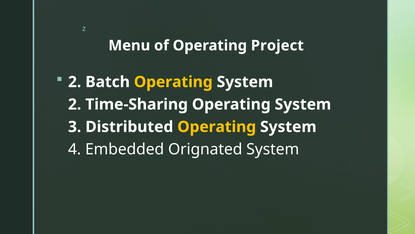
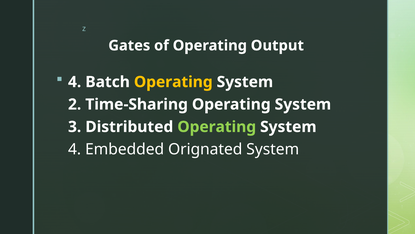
Menu: Menu -> Gates (129, 45)
Project: Project -> Output (277, 45)
2: 2 -> 4 (75, 82)
Operating colour: yellow -> light green (217, 127)
